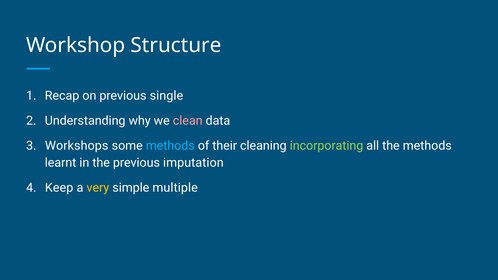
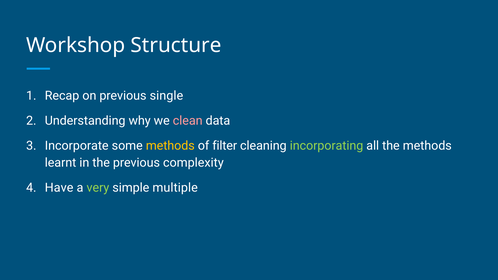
Workshops: Workshops -> Incorporate (77, 146)
methods colour: light blue -> yellow (170, 146)
their: their -> filter (225, 146)
imputation: imputation -> complexity (193, 163)
Keep: Keep -> Have (59, 188)
very colour: yellow -> light green (98, 188)
